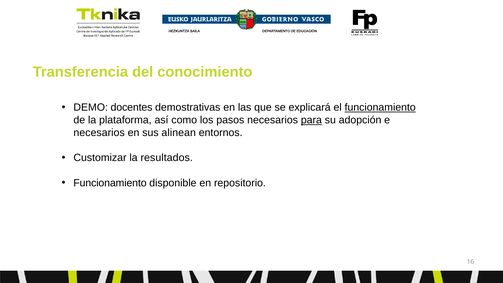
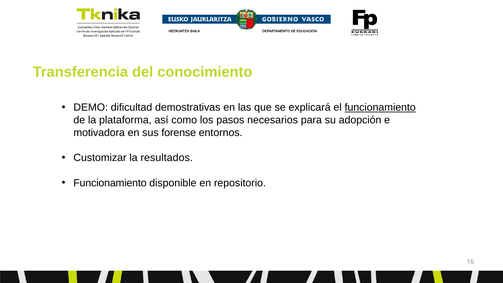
docentes: docentes -> dificultad (131, 107)
para underline: present -> none (311, 120)
necesarios: necesarios -> motivadora (99, 133)
alinean: alinean -> forense (179, 133)
